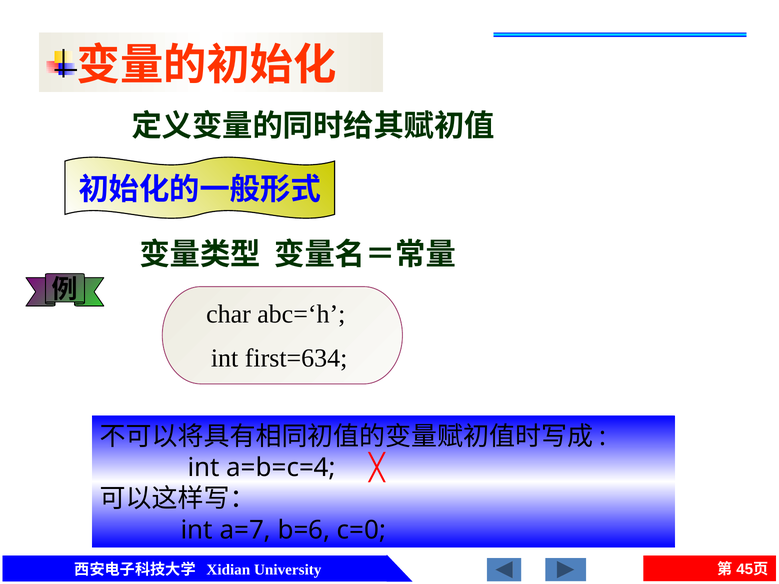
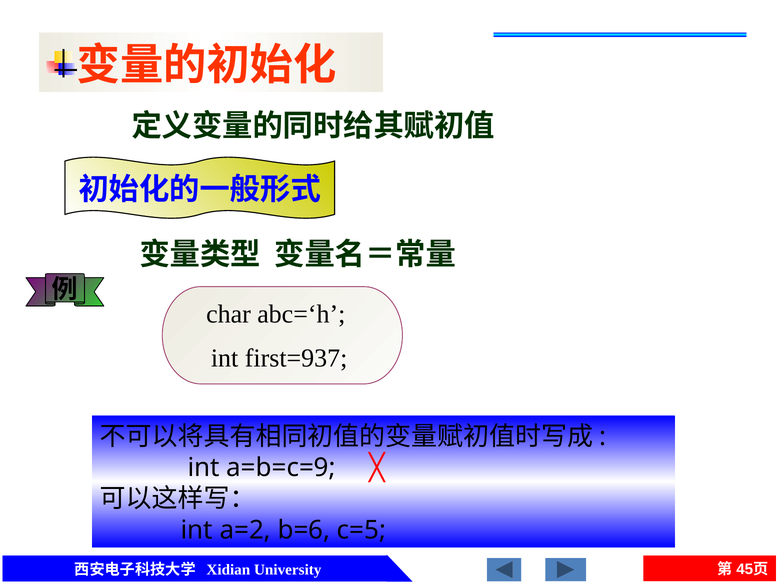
first=634: first=634 -> first=937 (296, 359)
a=b=c=4: a=b=c=4 -> a=b=c=9 (281, 468)
a=7: a=7 -> a=2 (245, 530)
c=0: c=0 -> c=5 (361, 530)
